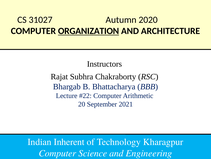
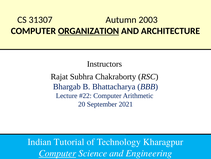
31027: 31027 -> 31307 (41, 20)
2020: 2020 -> 2003 (148, 20)
Inherent: Inherent -> Tutorial (69, 141)
Computer underline: none -> present (57, 153)
